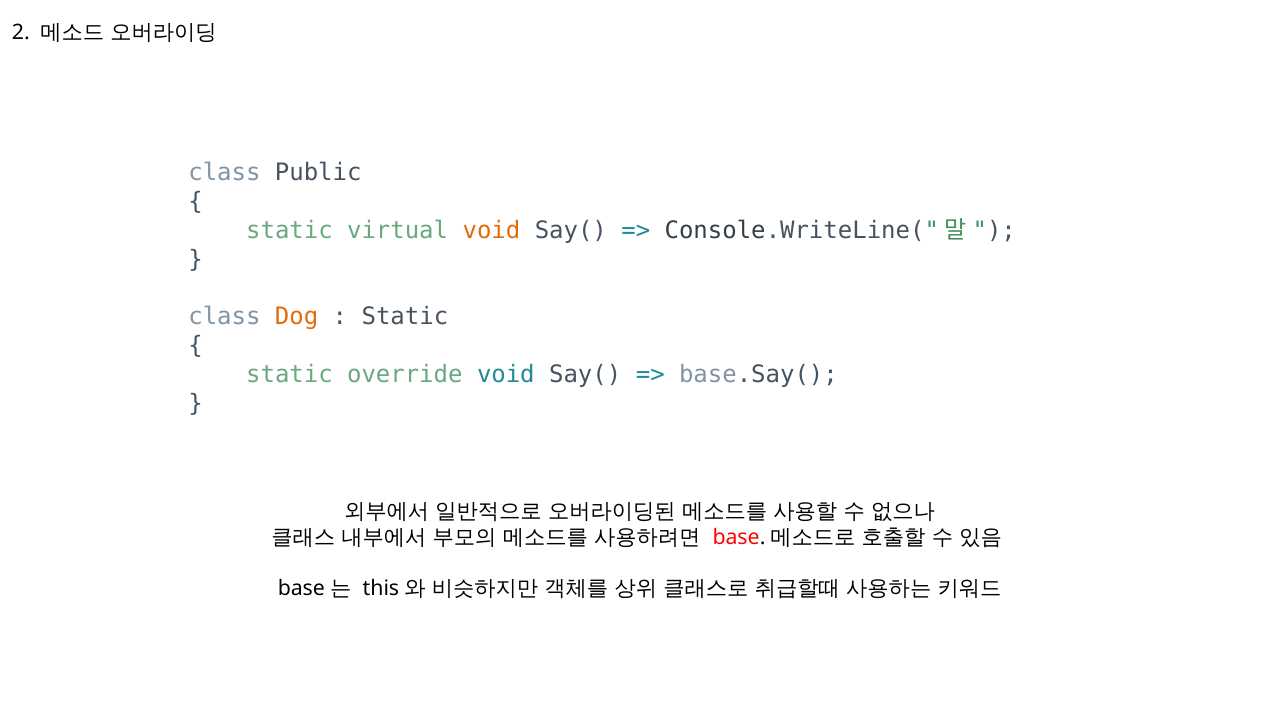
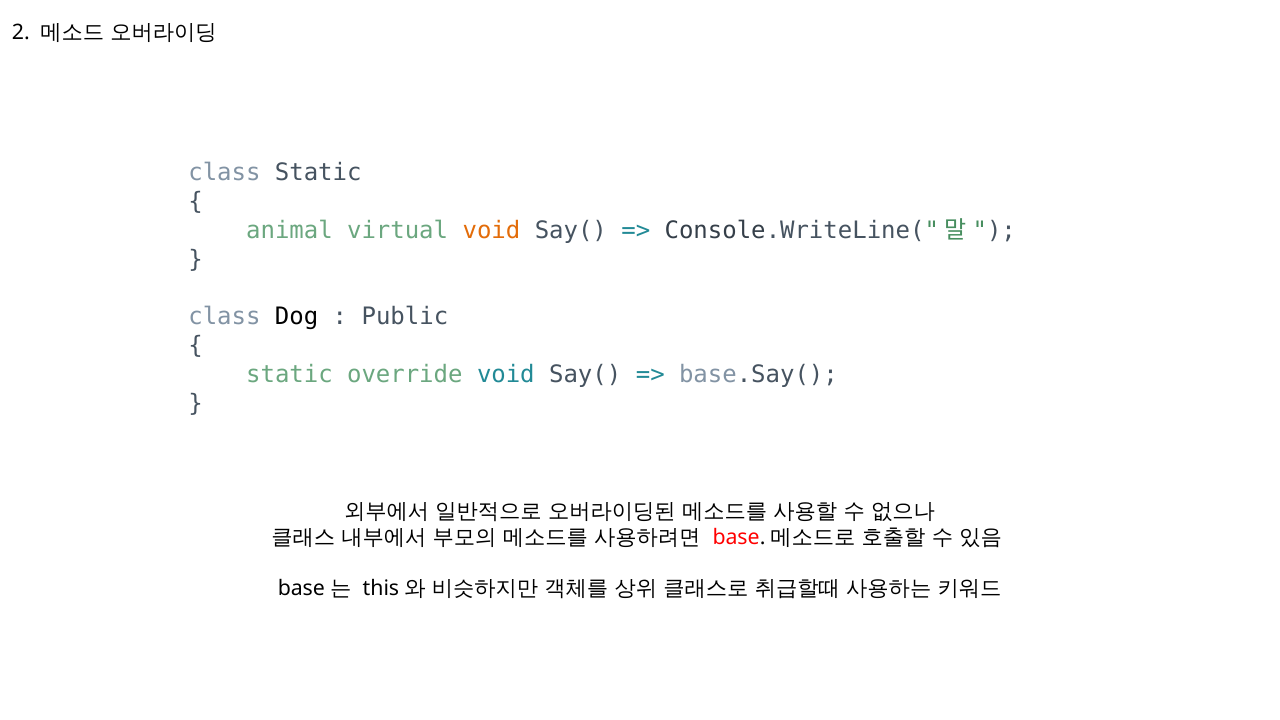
class Public: Public -> Static (318, 173)
static: static -> animal (289, 230)
Dog colour: orange -> black (297, 317)
Static: Static -> Public (405, 317)
